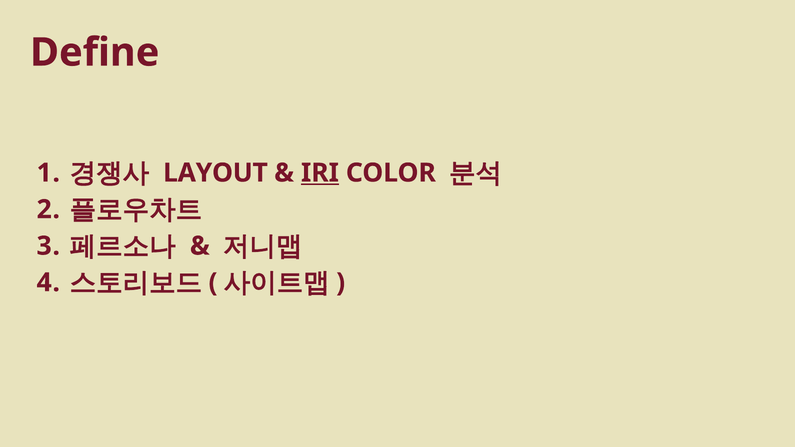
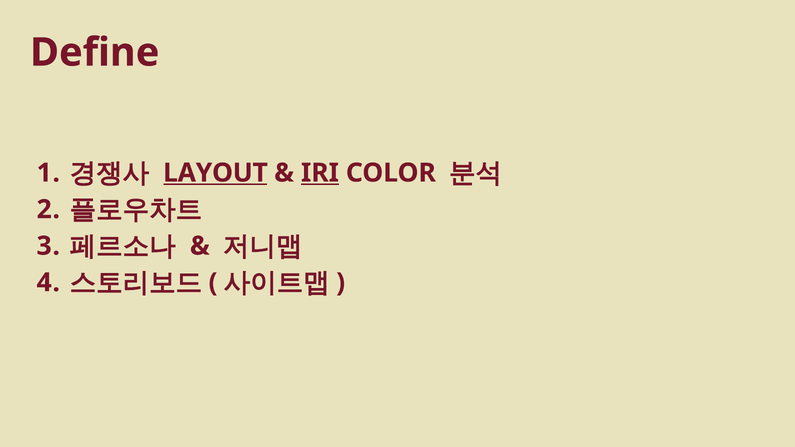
LAYOUT underline: none -> present (215, 173)
